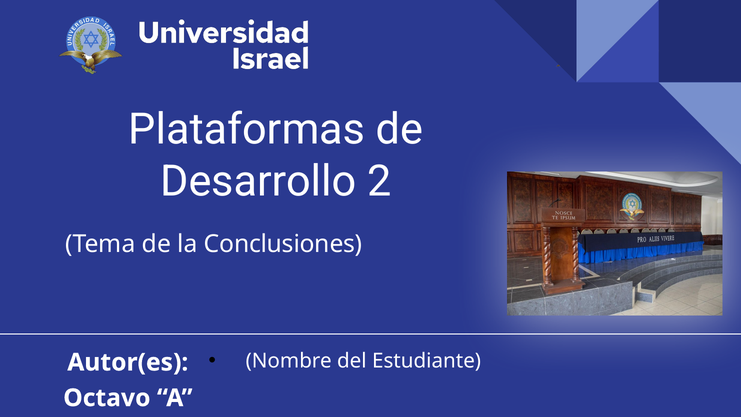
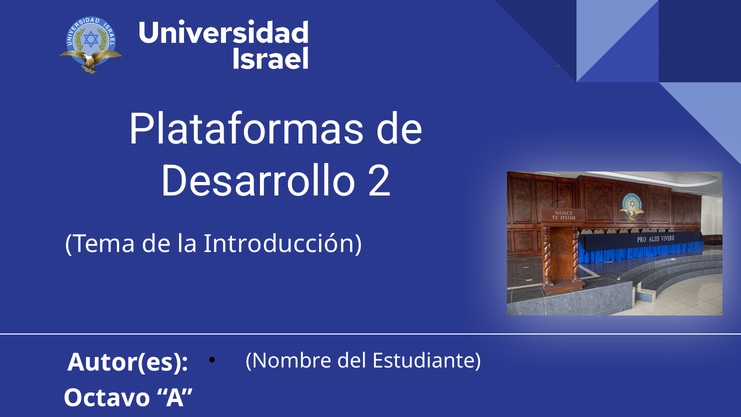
Conclusiones: Conclusiones -> Introducción (283, 244)
